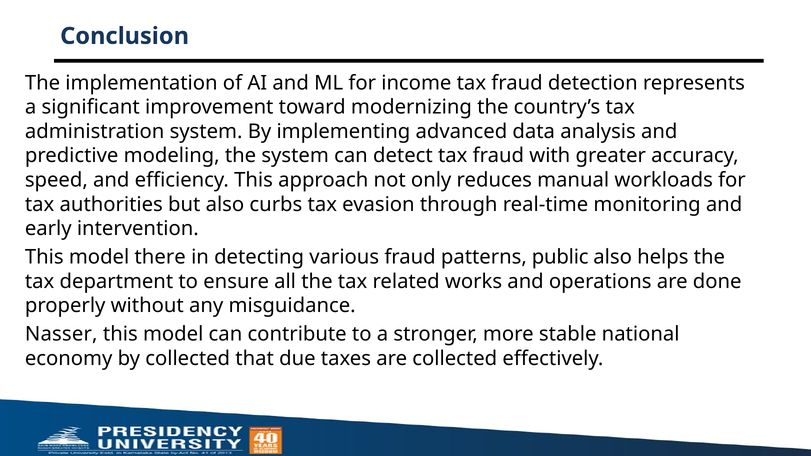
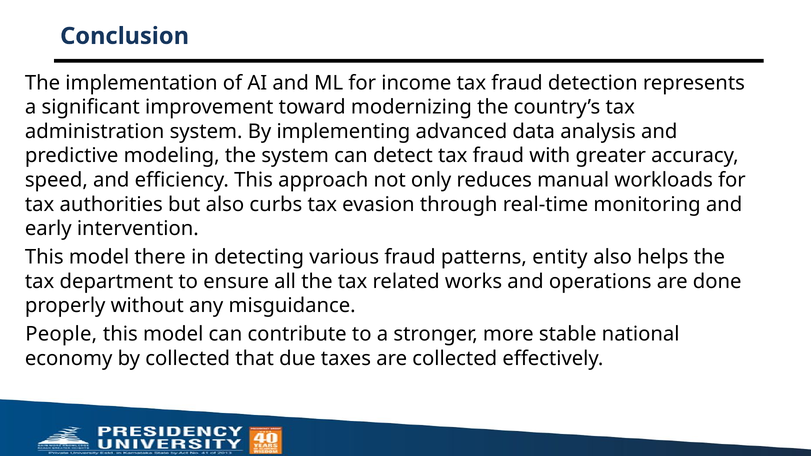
public: public -> entity (560, 257)
Nasser: Nasser -> People (61, 334)
